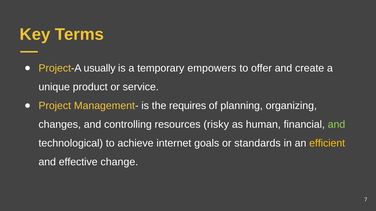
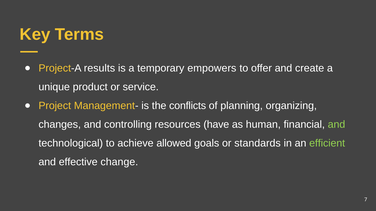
usually: usually -> results (99, 68)
requires: requires -> conflicts (188, 106)
risky: risky -> have (216, 125)
internet: internet -> allowed (174, 144)
efficient colour: yellow -> light green (327, 144)
